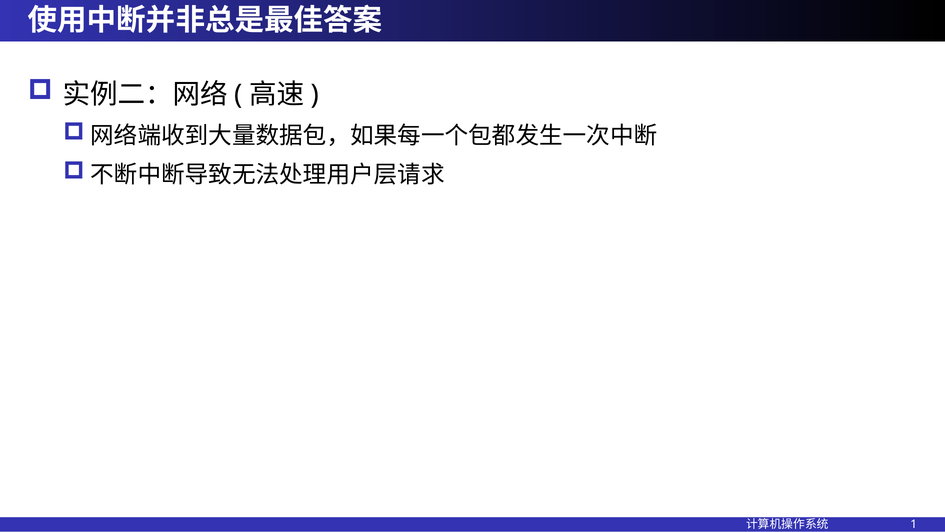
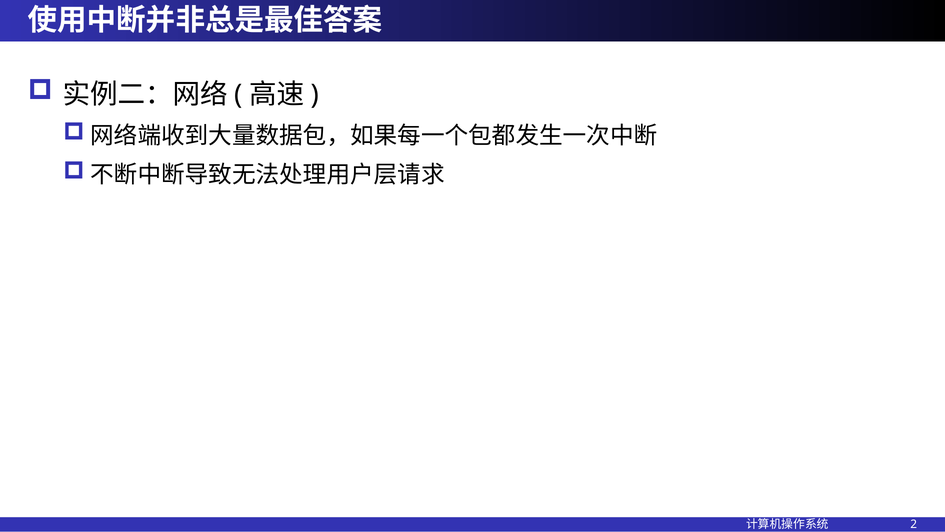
1: 1 -> 2 (914, 524)
